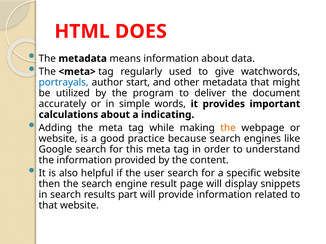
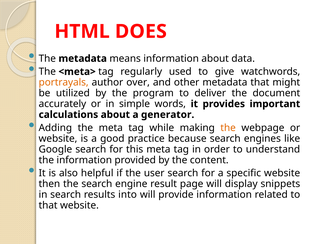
portrayals colour: blue -> orange (64, 83)
start: start -> over (138, 83)
indicating: indicating -> generator (168, 115)
part: part -> into (128, 195)
